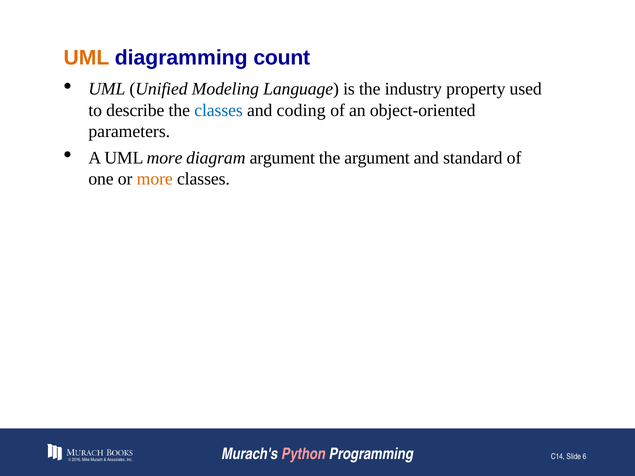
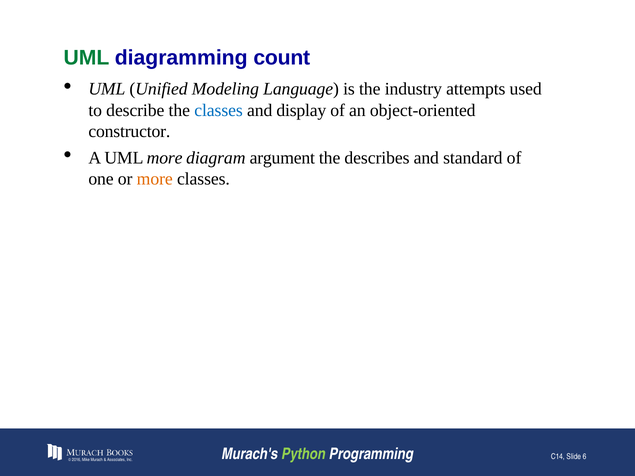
UML colour: orange -> green (86, 58)
property: property -> attempts (476, 89)
coding: coding -> display (301, 110)
parameters: parameters -> constructor (129, 131)
the argument: argument -> describes (377, 158)
Python colour: pink -> light green (303, 454)
